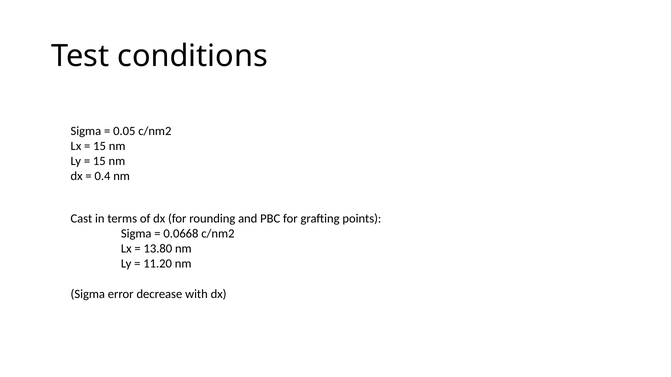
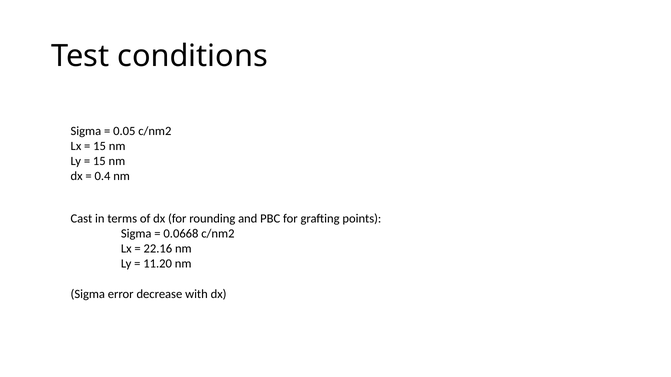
13.80: 13.80 -> 22.16 (158, 249)
